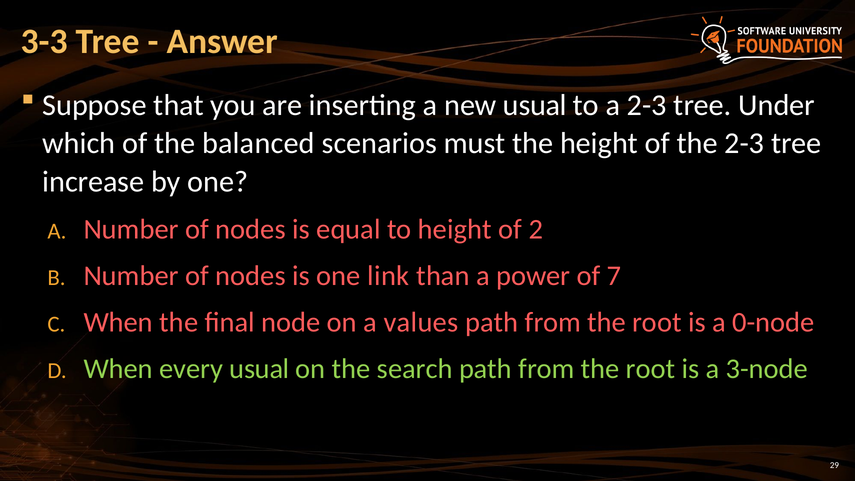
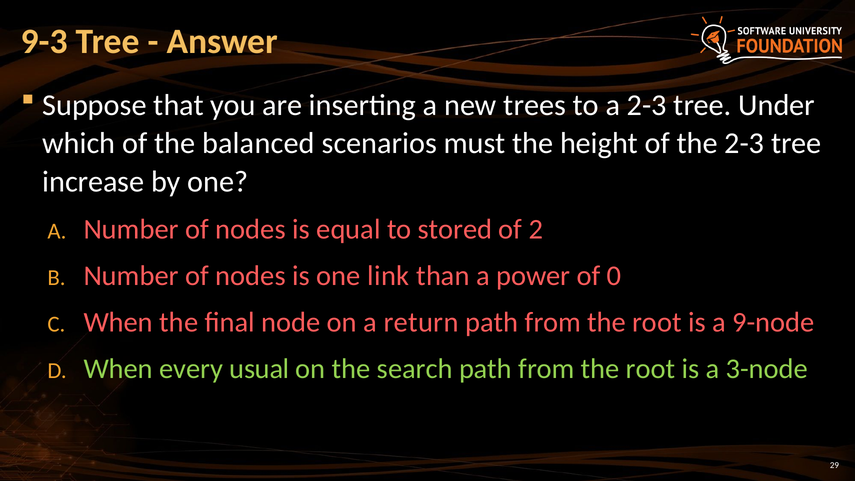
3-3: 3-3 -> 9-3 (44, 42)
new usual: usual -> trees (535, 105)
to height: height -> stored (455, 229)
7: 7 -> 0 (614, 276)
values: values -> return (421, 322)
0-node: 0-node -> 9-node (773, 322)
